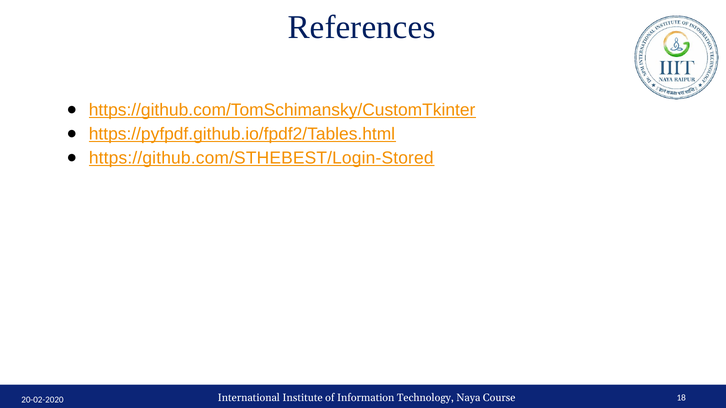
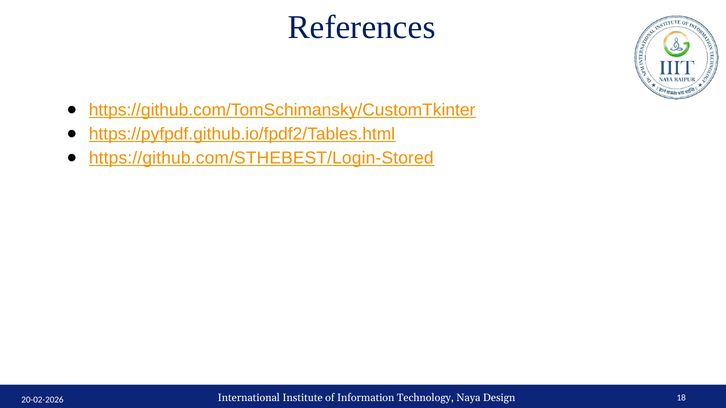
20-02-2020: 20-02-2020 -> 20-02-2026 (42, 400)
Course: Course -> Design (499, 398)
